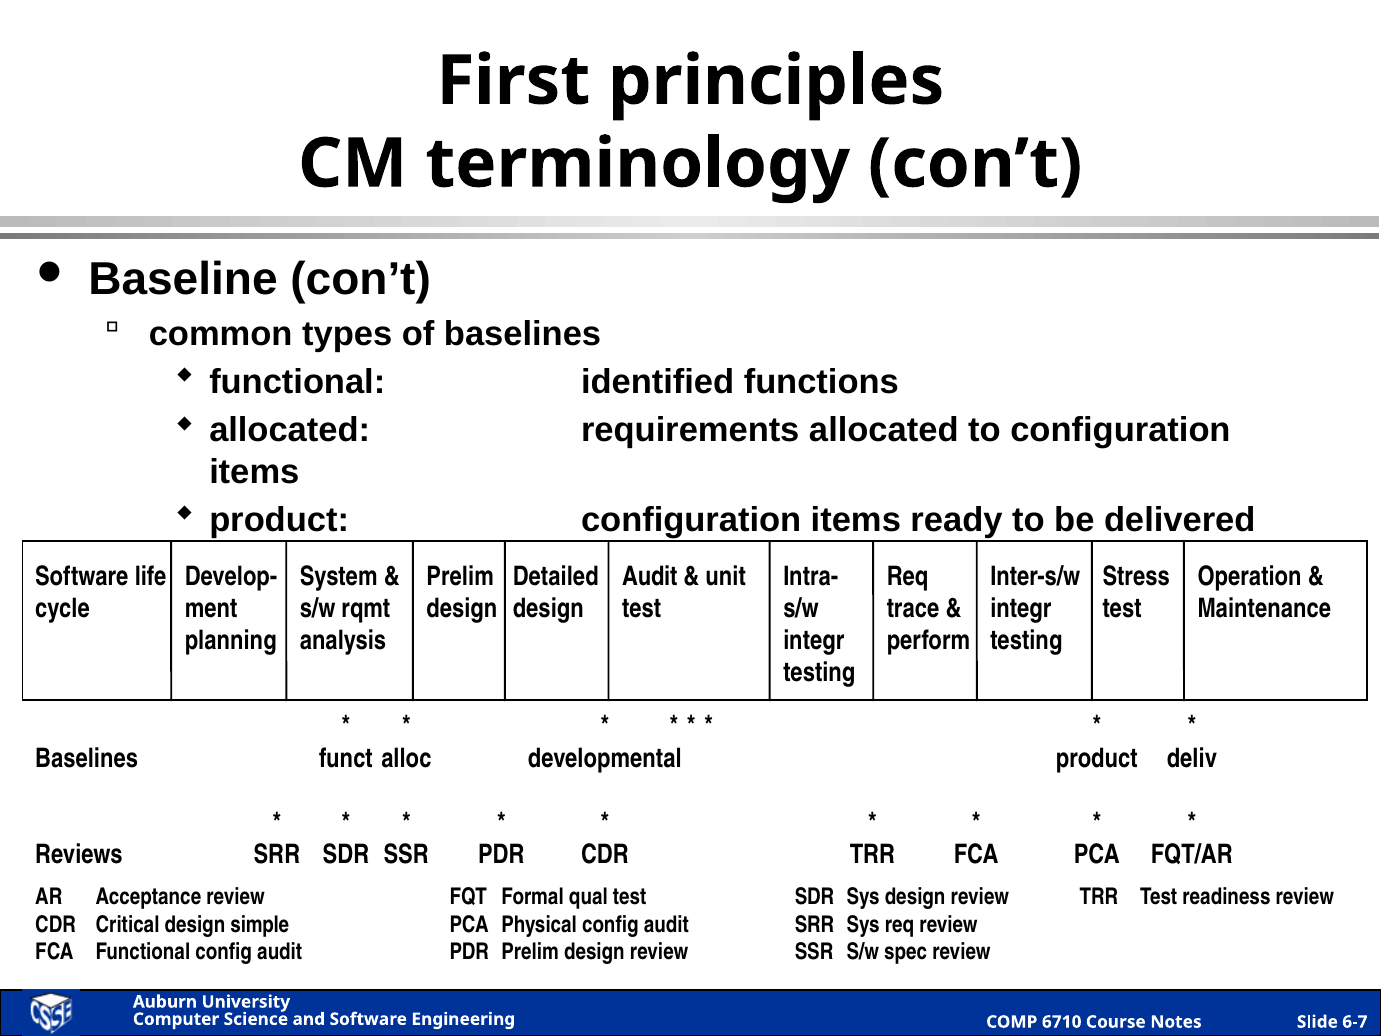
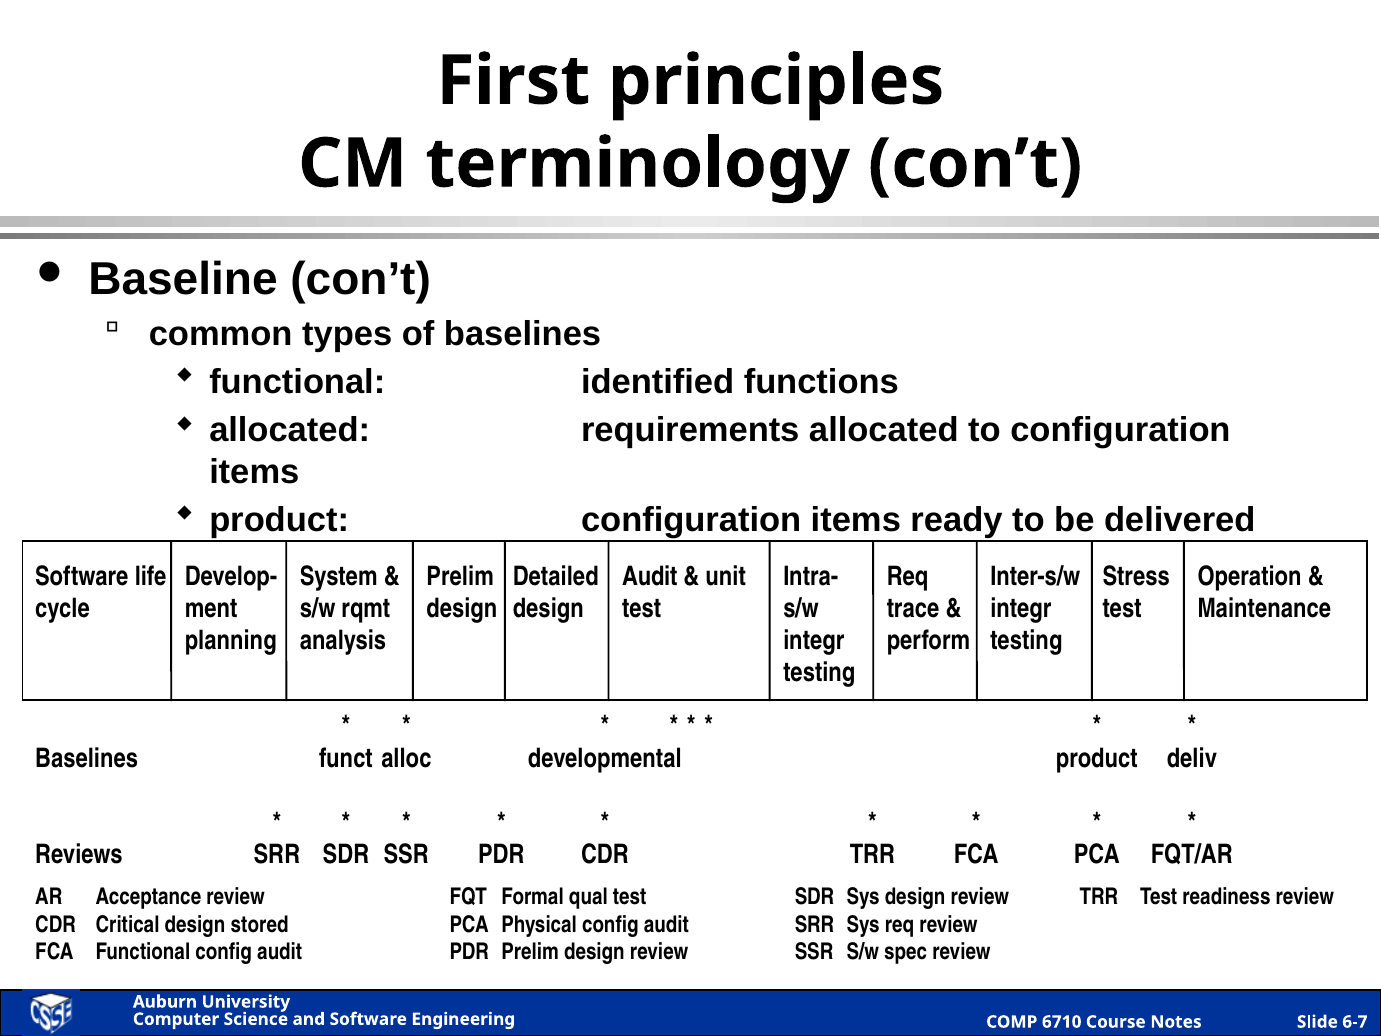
simple: simple -> stored (260, 924)
